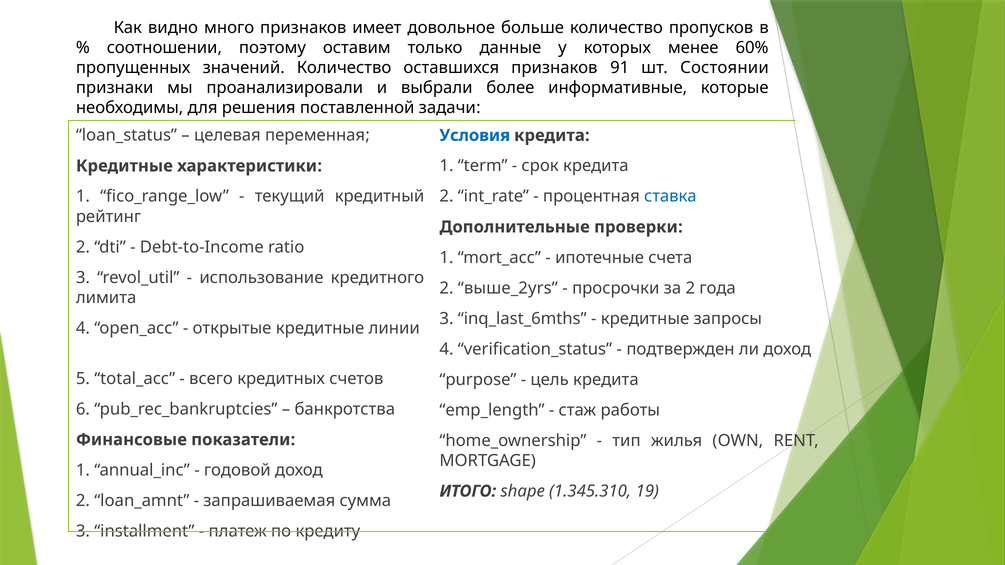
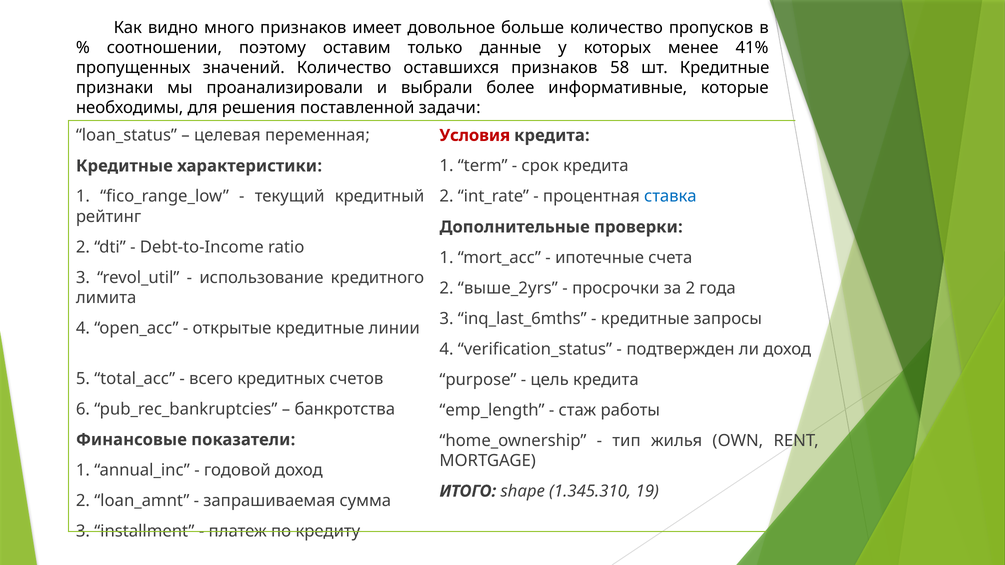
60%: 60% -> 41% (752, 48)
91: 91 -> 58 (620, 68)
шт Состоянии: Состоянии -> Кредитные (725, 68)
Условия colour: blue -> red (475, 135)
